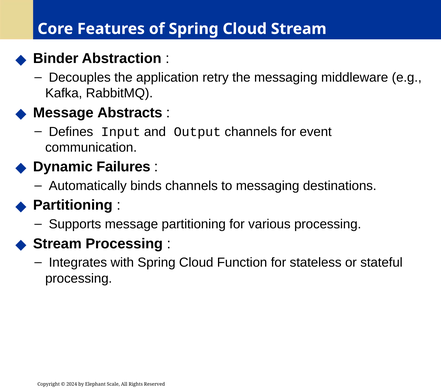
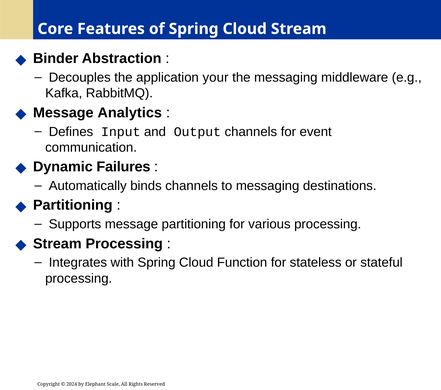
retry: retry -> your (216, 78)
Abstracts: Abstracts -> Analytics (130, 113)
